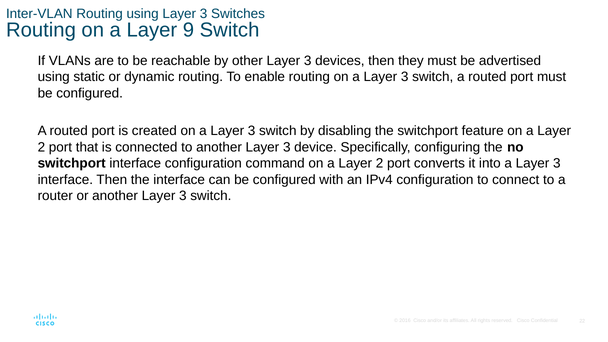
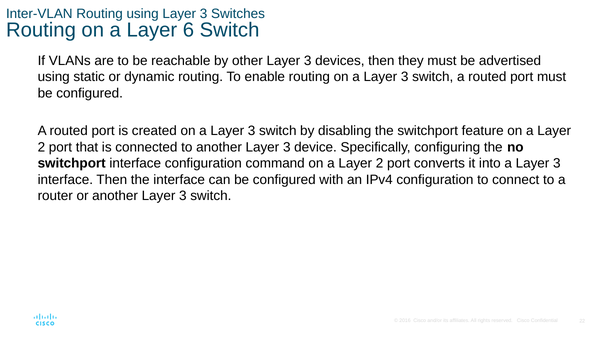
9: 9 -> 6 (188, 30)
